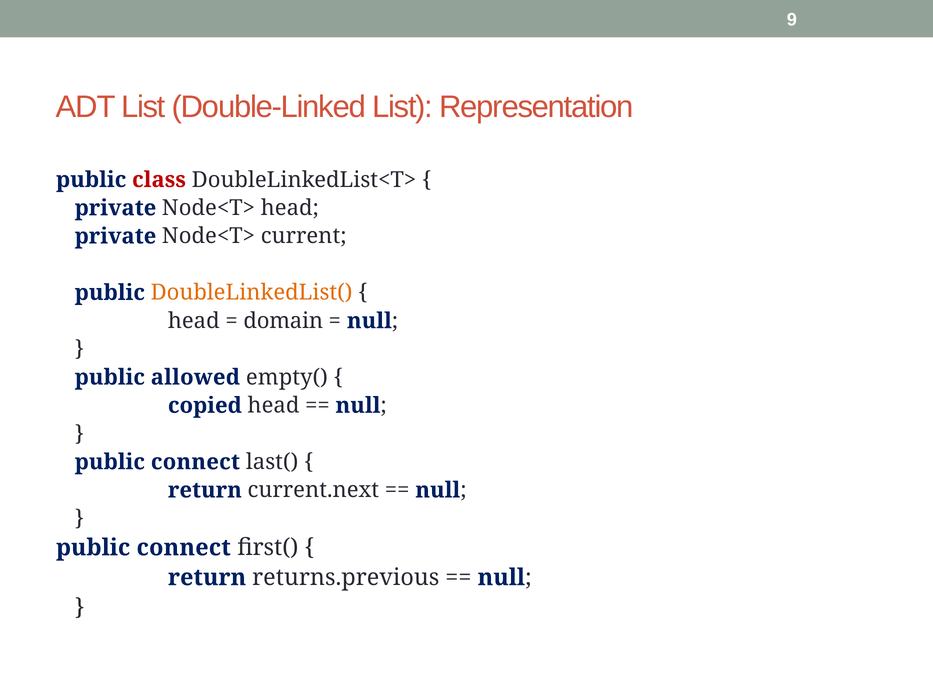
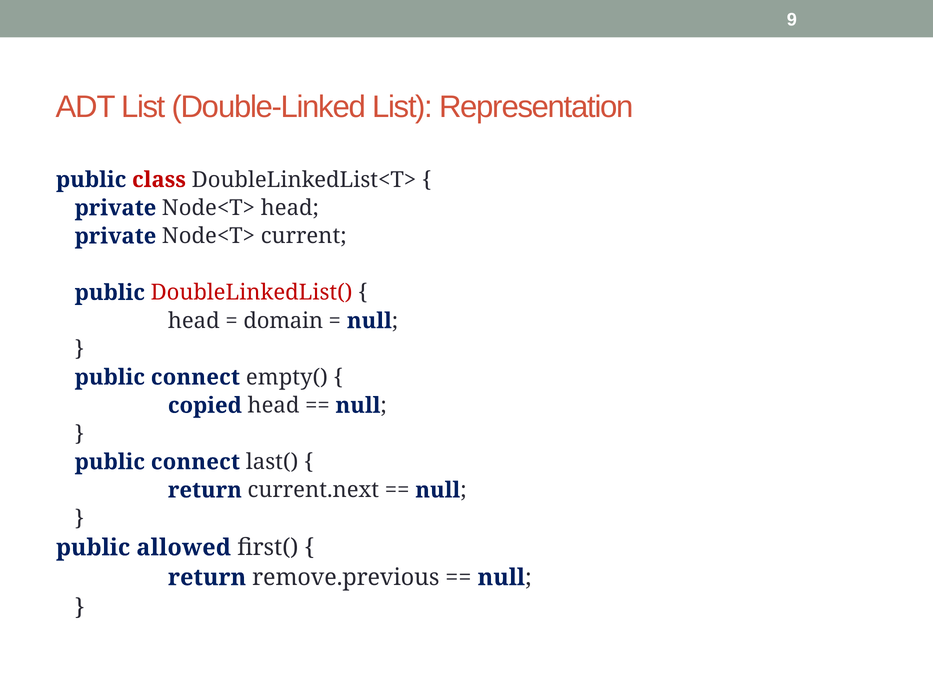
DoubleLinkedList( colour: orange -> red (252, 293)
allowed: allowed -> connect (195, 377)
connect: connect -> allowed (184, 547)
returns.previous: returns.previous -> remove.previous (346, 577)
